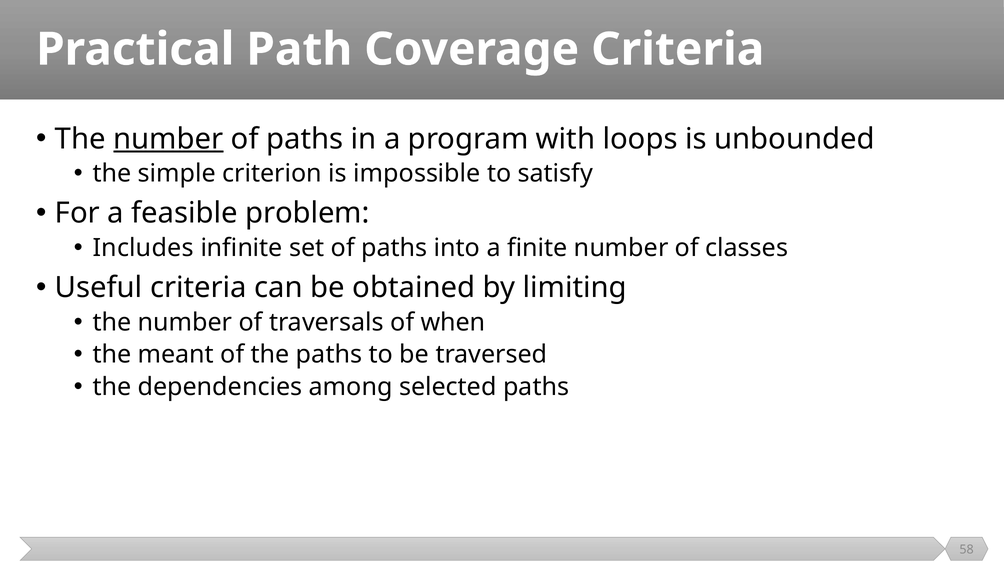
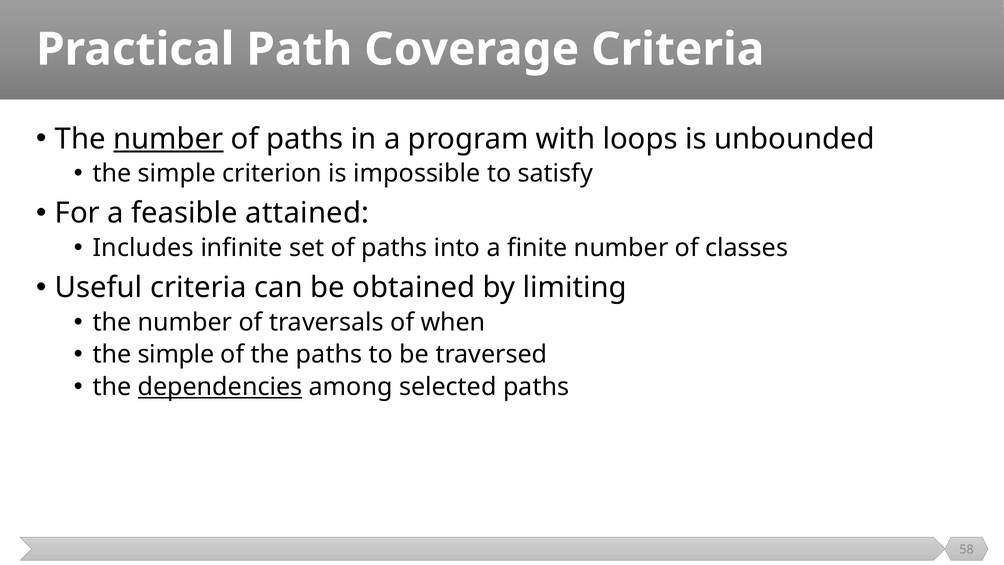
problem: problem -> attained (307, 213)
meant: meant -> simple (176, 355)
dependencies underline: none -> present (220, 387)
